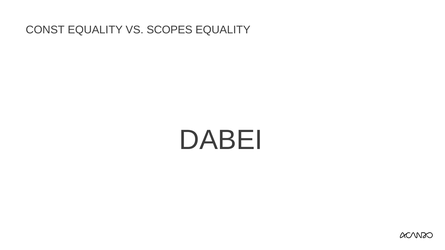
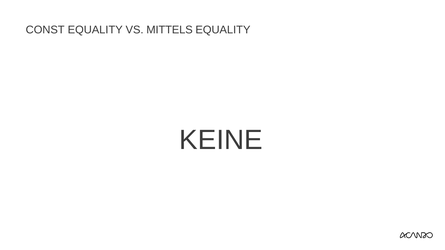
SCOPES: SCOPES -> MITTELS (170, 30)
DABEI: DABEI -> KEINE (221, 140)
